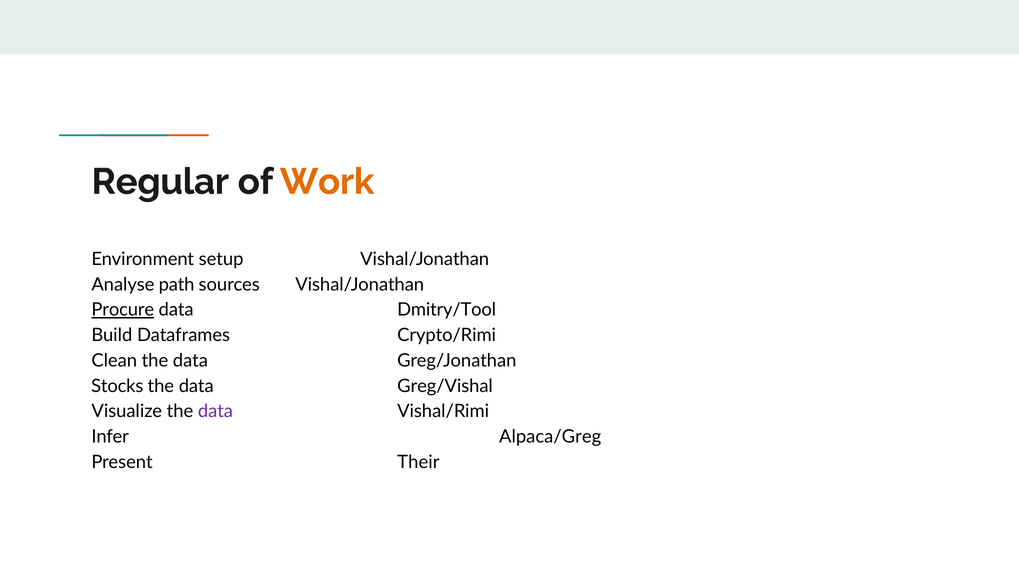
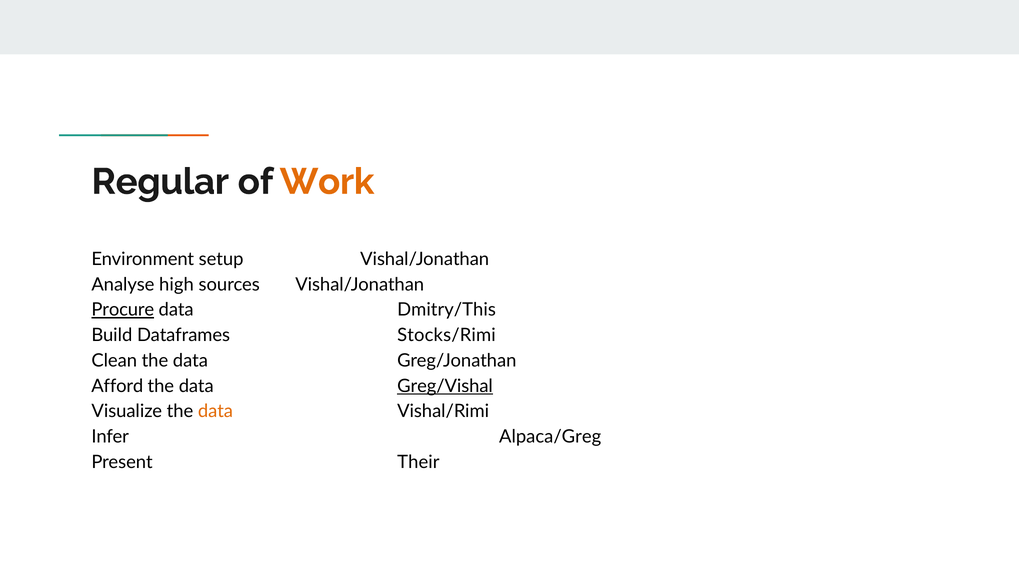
path: path -> high (176, 285)
Dmitry/Tool: Dmitry/Tool -> Dmitry/This (447, 310)
Crypto/Rimi: Crypto/Rimi -> Stocks/Rimi (446, 335)
Stocks: Stocks -> Afford (117, 386)
Greg/Vishal underline: none -> present (445, 386)
data colour: purple -> orange (215, 412)
